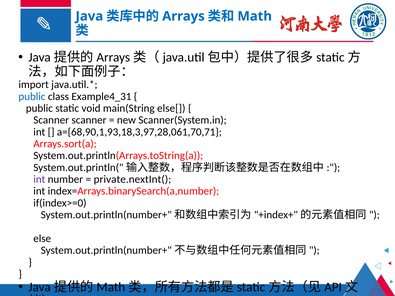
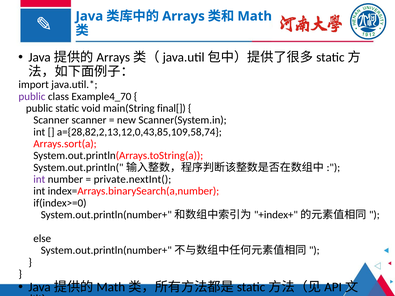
public colour: blue -> purple (32, 96)
Example4_31: Example4_31 -> Example4_70 (101, 96)
else[: else[ -> final[ (171, 108)
a={68,90,1,93,18,3,97,28,061,70,71: a={68,90,1,93,18,3,97,28,061,70,71 -> a={28,82,2,13,12,0,43,85,109,58,74 (139, 132)
